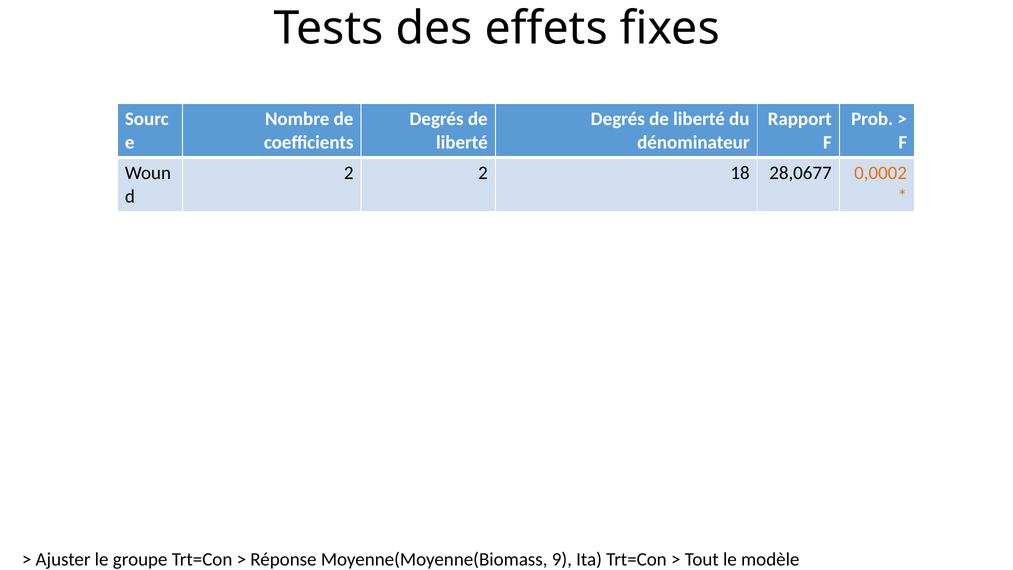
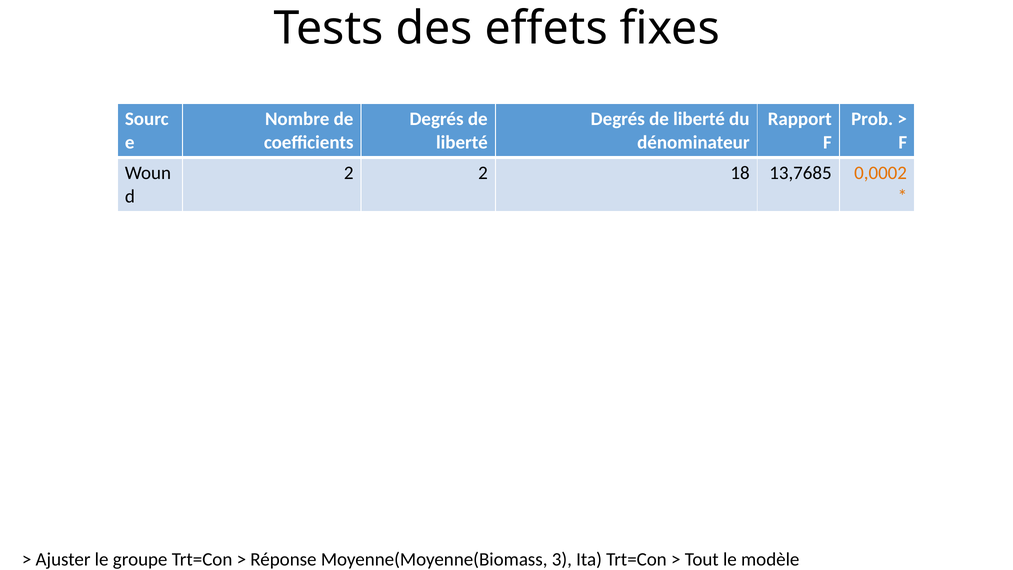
28,0677: 28,0677 -> 13,7685 (800, 173)
9: 9 -> 3 (562, 559)
